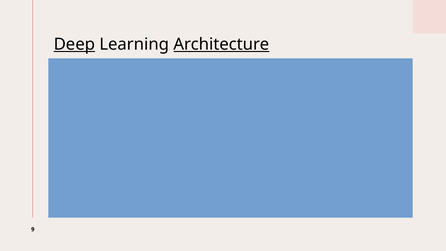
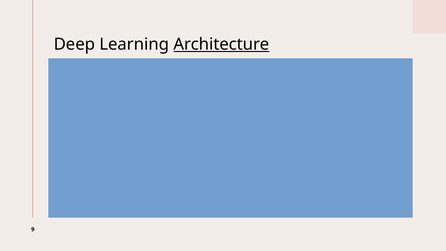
Deep underline: present -> none (74, 44)
